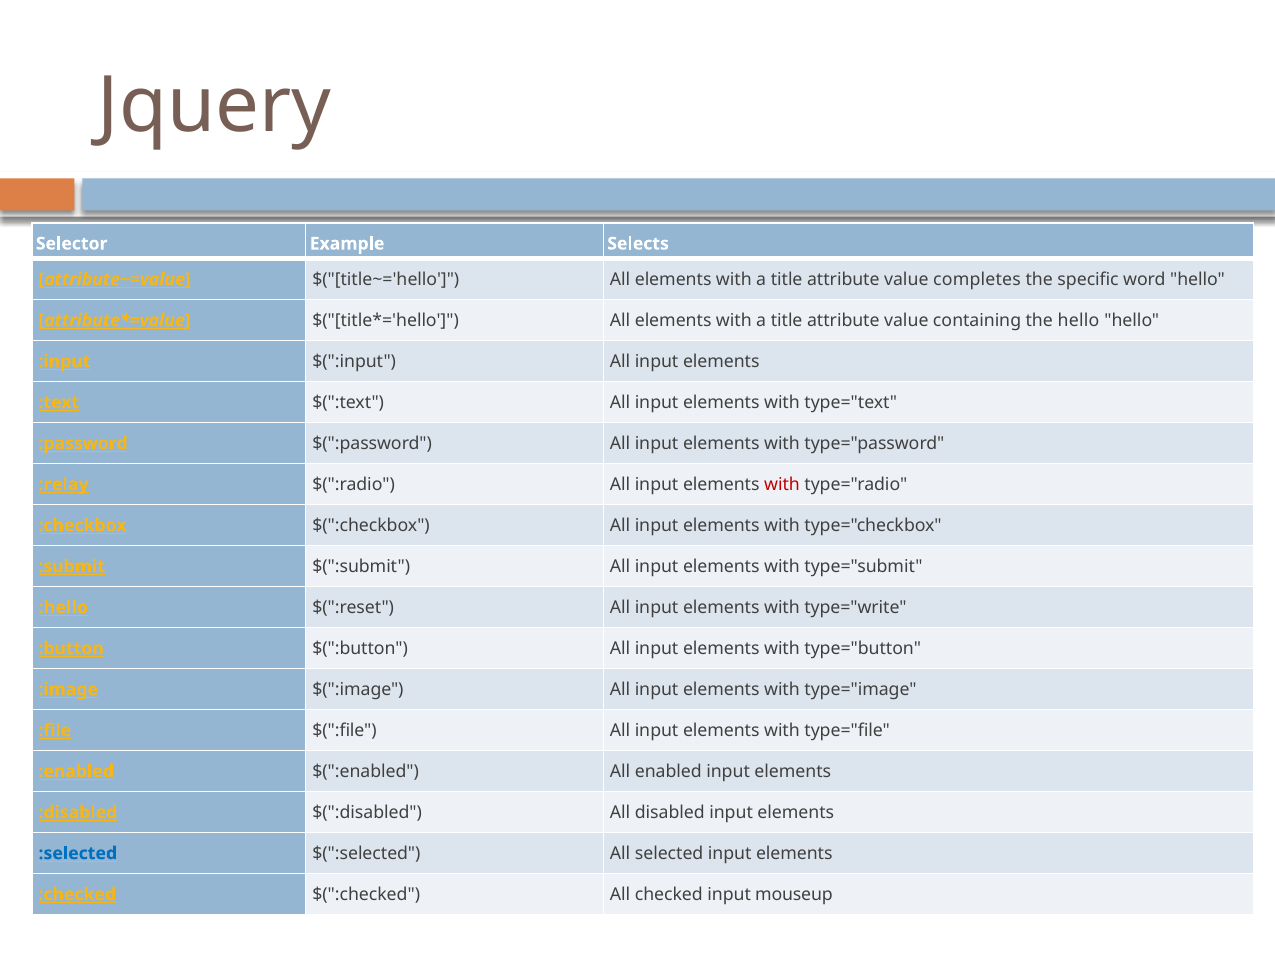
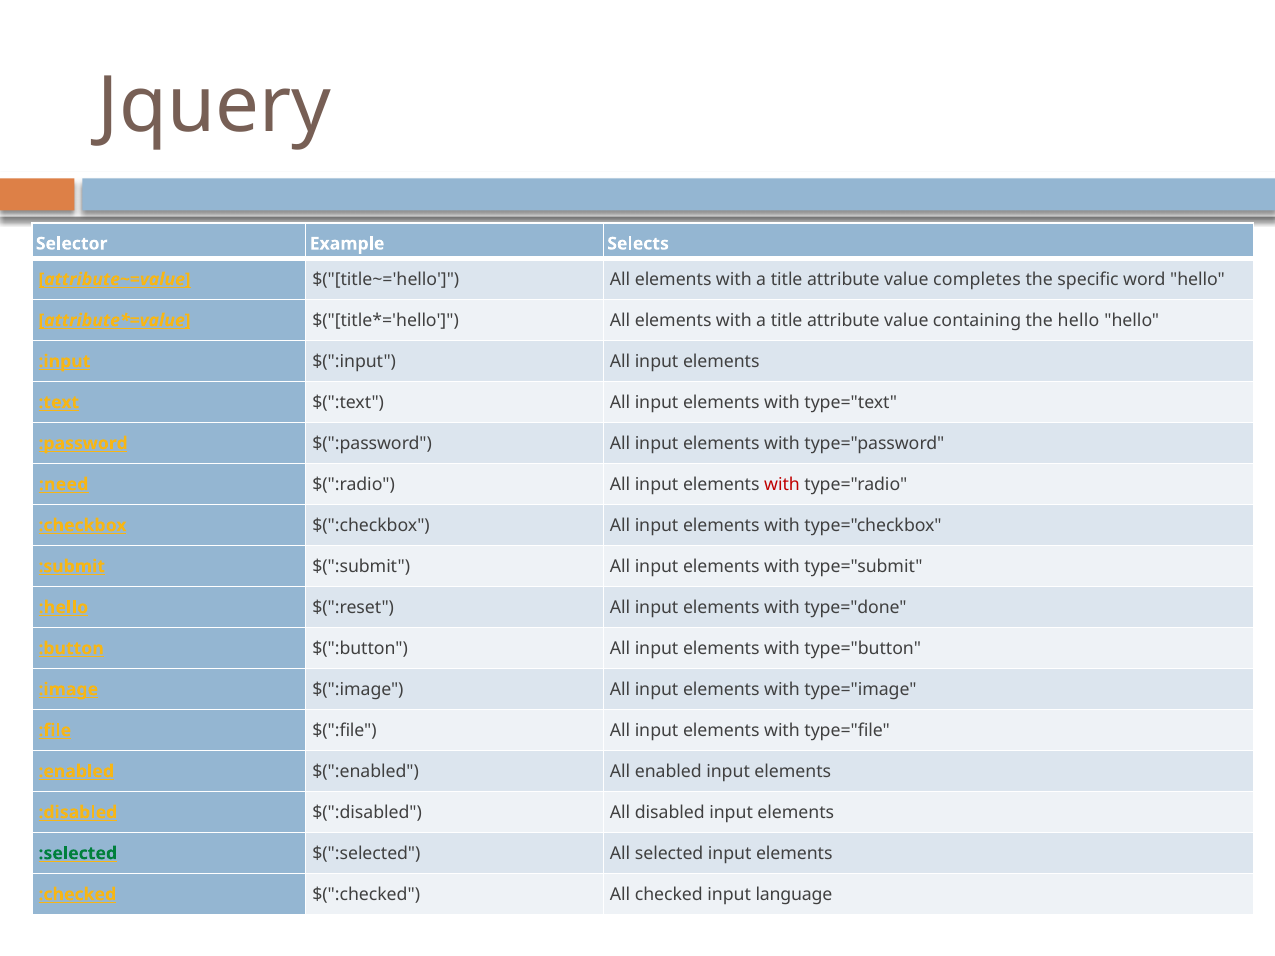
:relay: :relay -> :need (64, 484)
type="write: type="write -> type="done (856, 608)
:selected colour: blue -> green (78, 854)
mouseup: mouseup -> language (794, 895)
